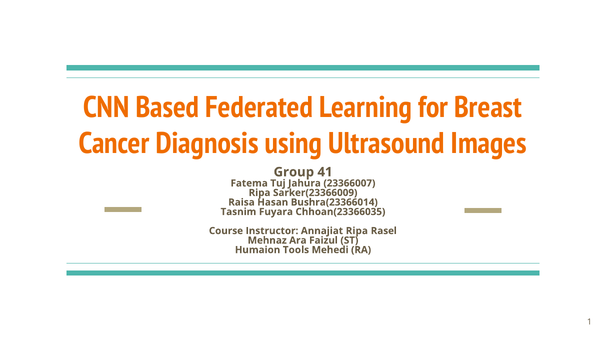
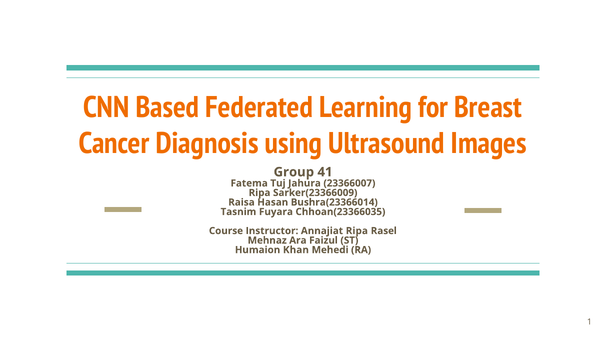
Tools: Tools -> Khan (296, 250)
